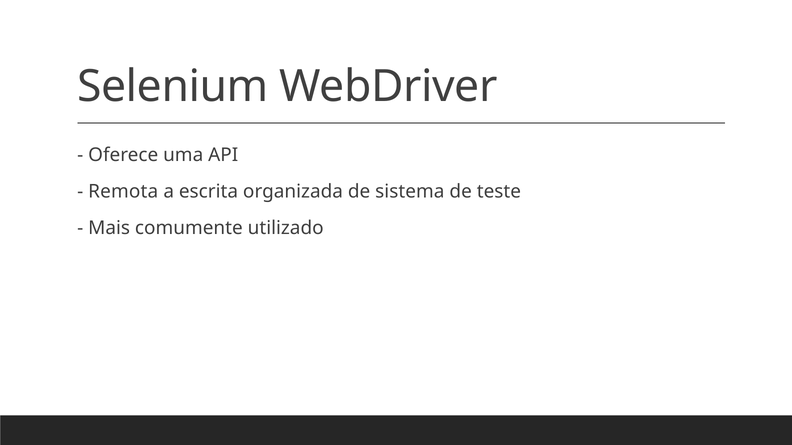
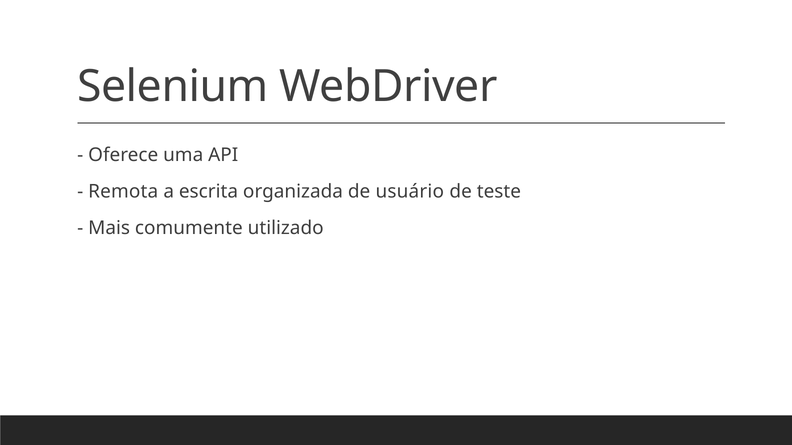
sistema: sistema -> usuário (410, 192)
